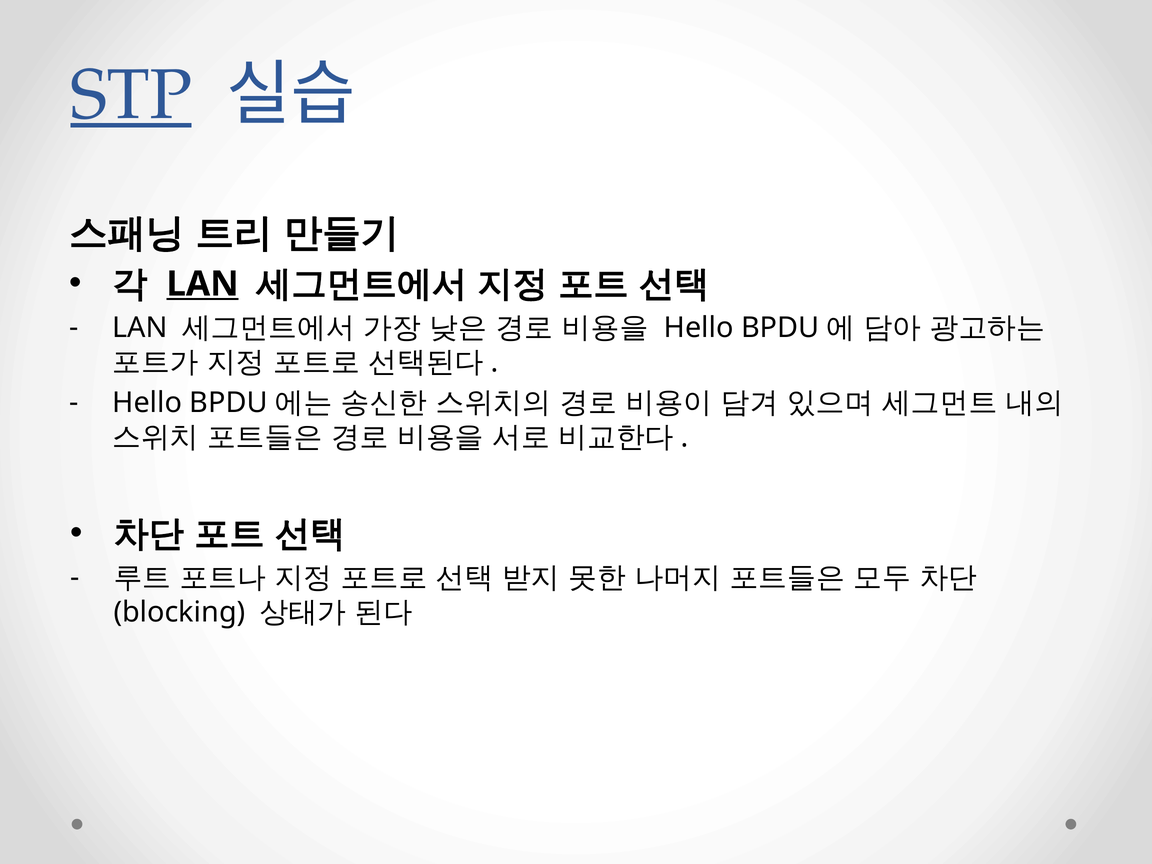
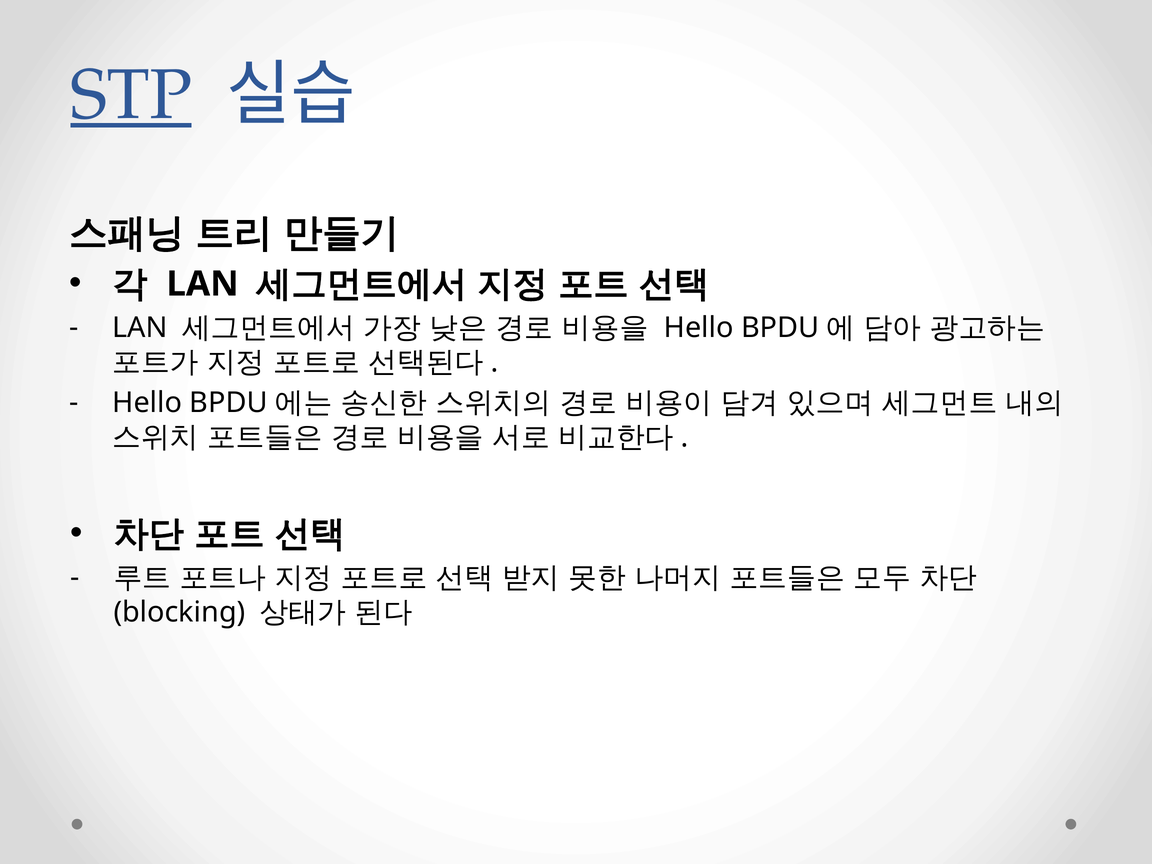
LAN underline: present -> none (203, 284)
